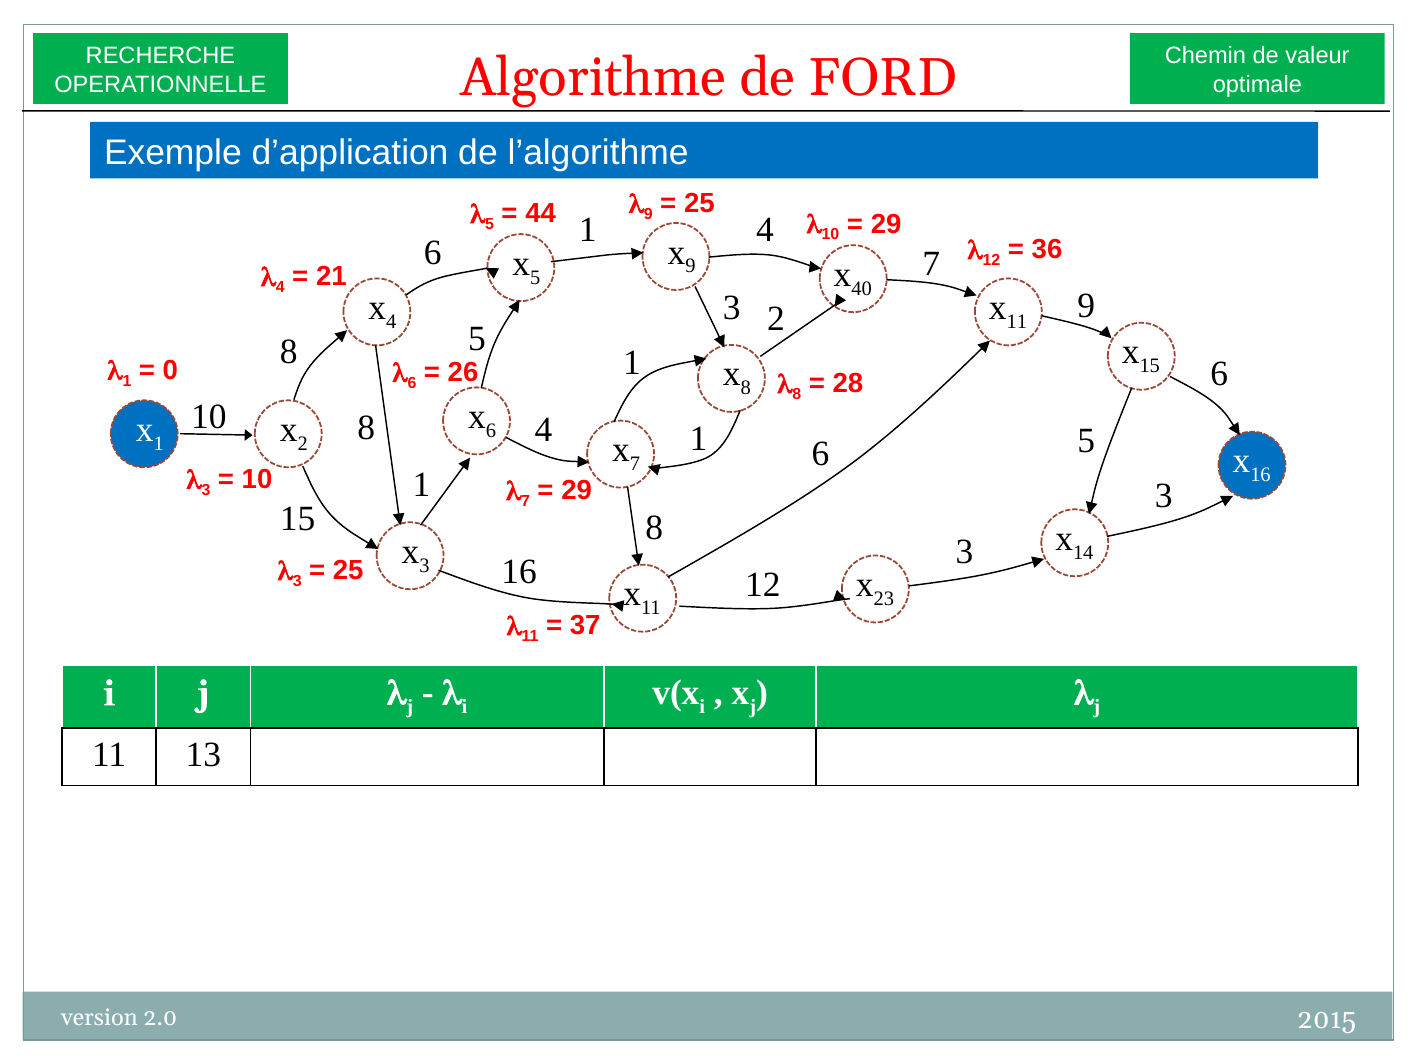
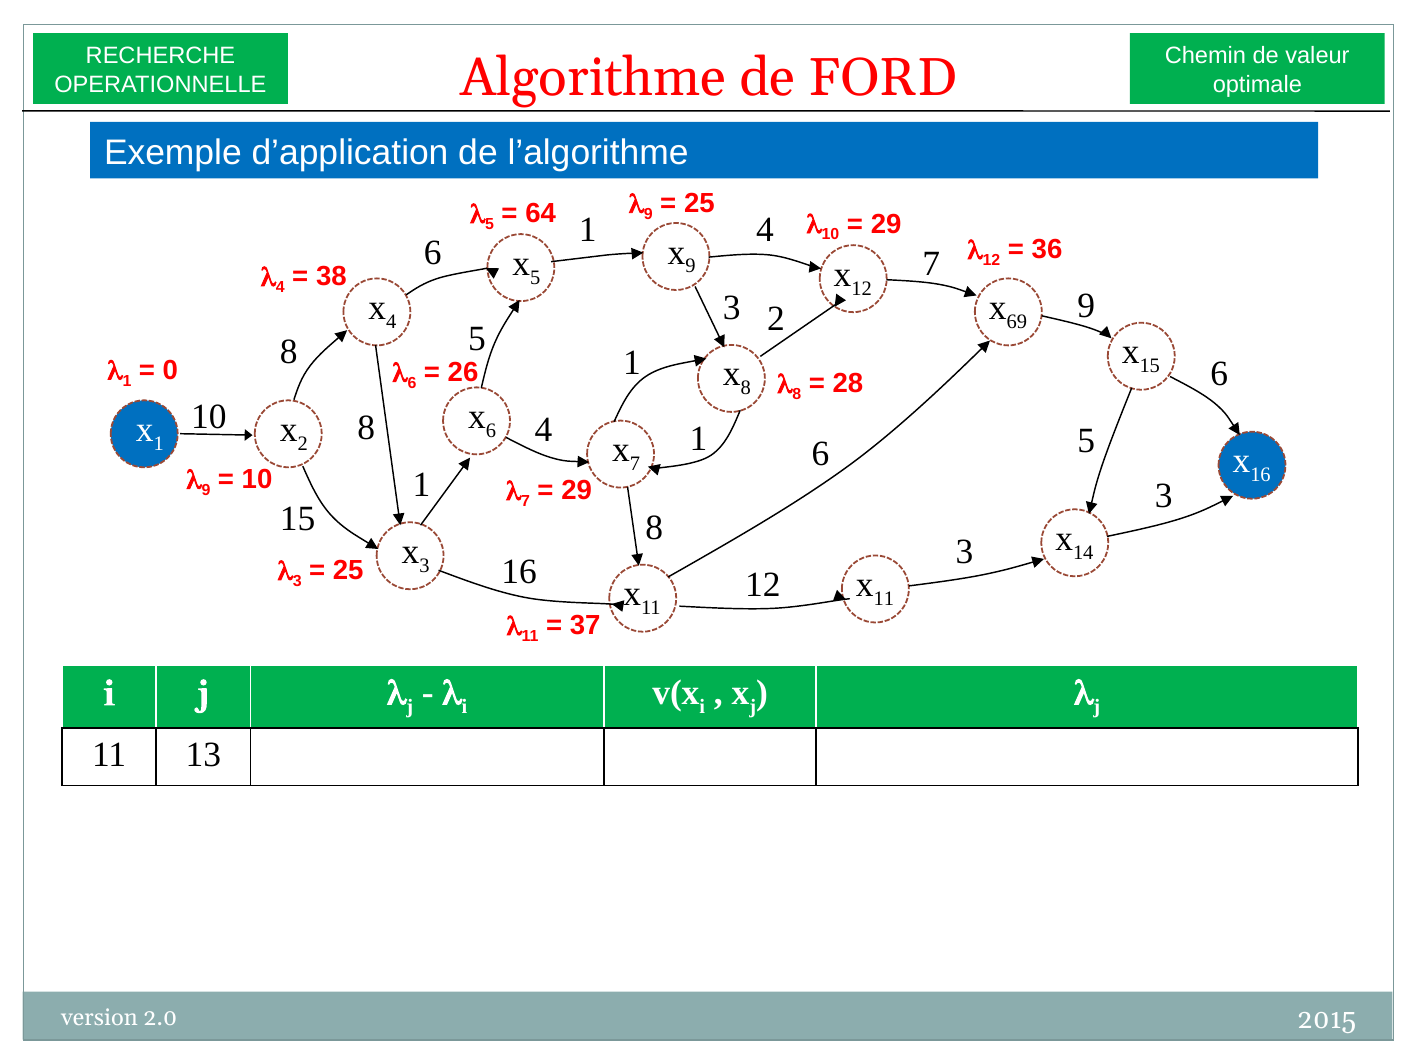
44: 44 -> 64 (541, 214)
40: 40 -> 12 (862, 288)
21: 21 -> 38 (331, 277)
11: 11 -> 69 (1017, 321)
3: 3 -> 9 (206, 490)
23: 23 -> 11 (884, 598)
